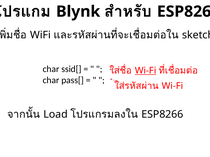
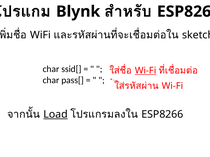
Load underline: none -> present (56, 115)
